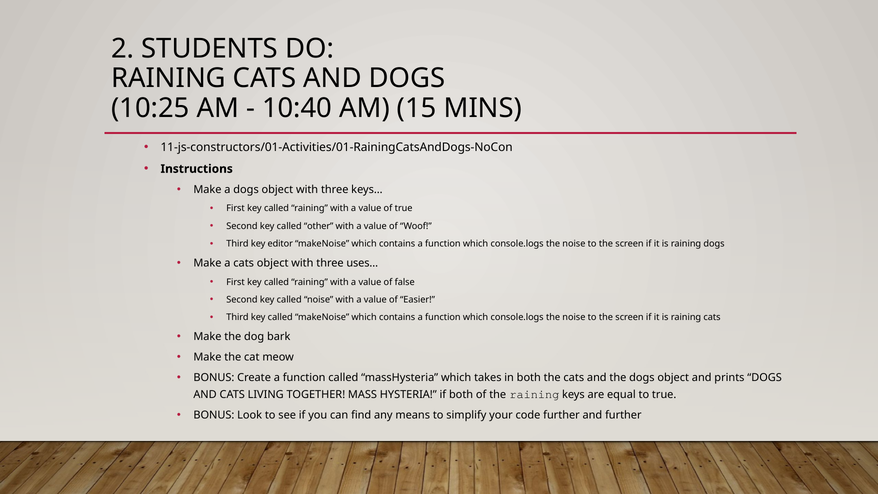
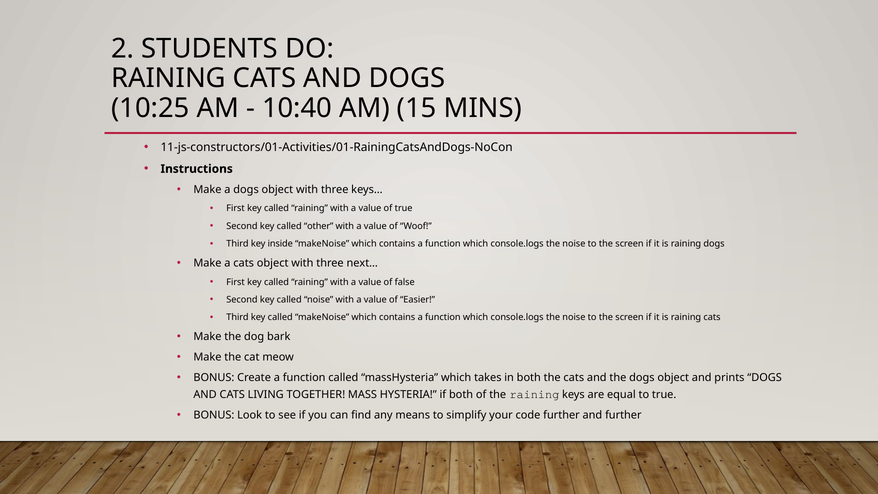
editor: editor -> inside (280, 244)
uses…: uses… -> next… (362, 263)
